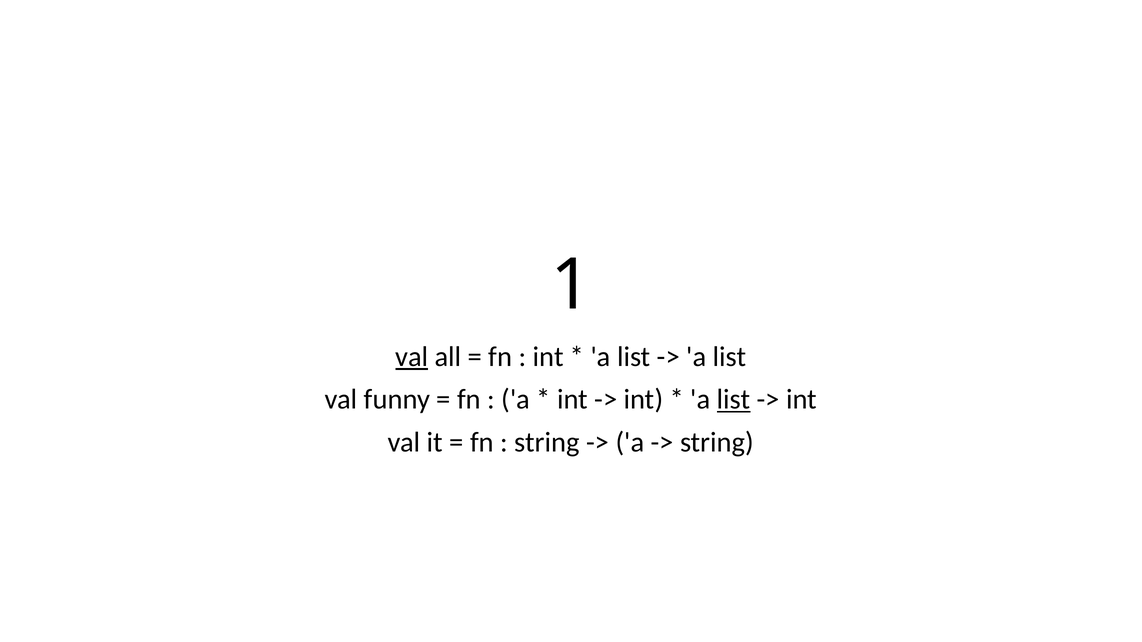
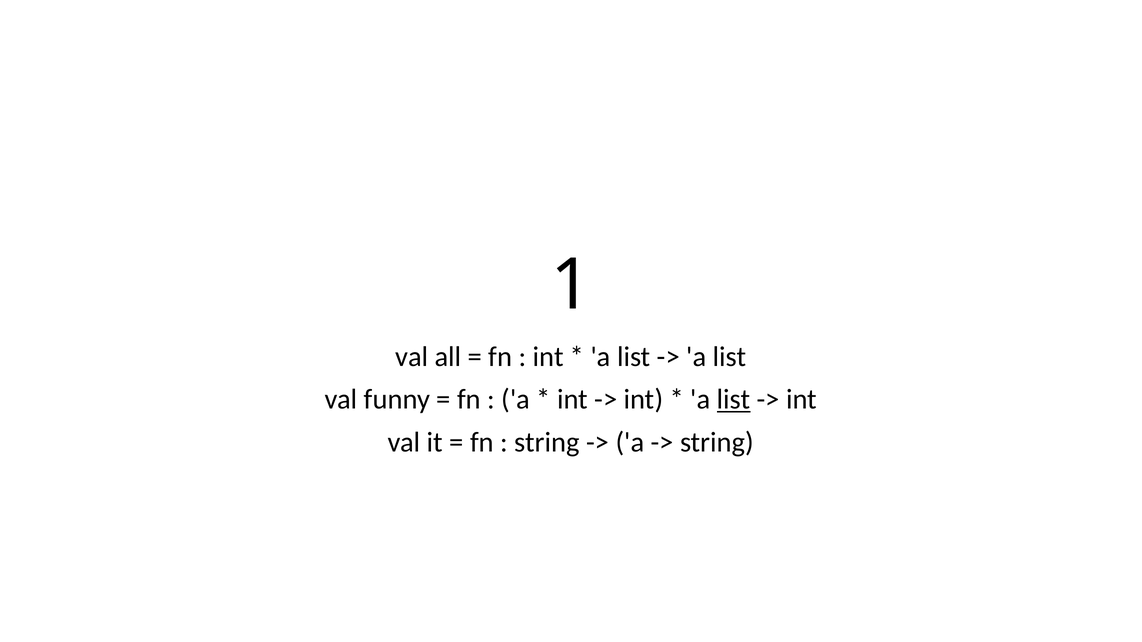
val underline: present -> none (412, 357)
